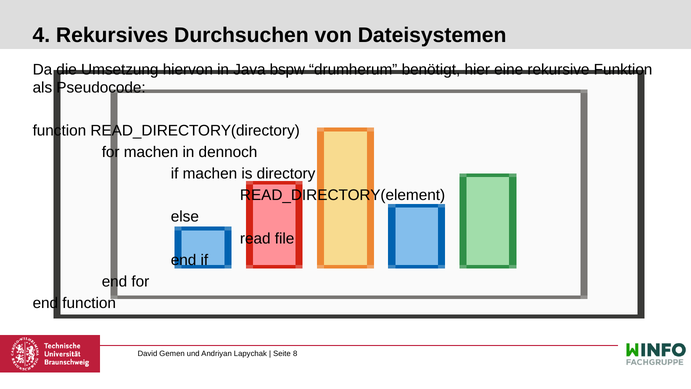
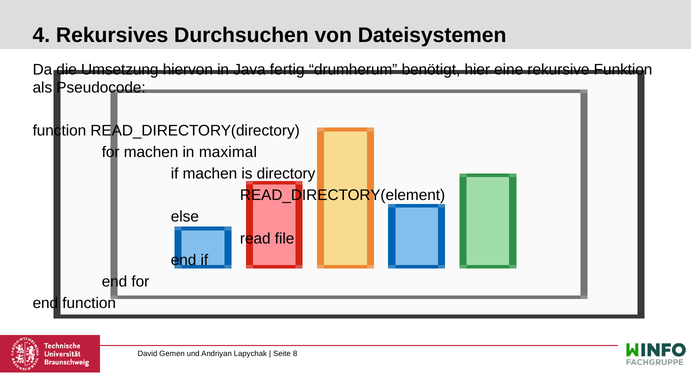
bspw: bspw -> fertig (287, 69)
dennoch: dennoch -> maximal (228, 152)
